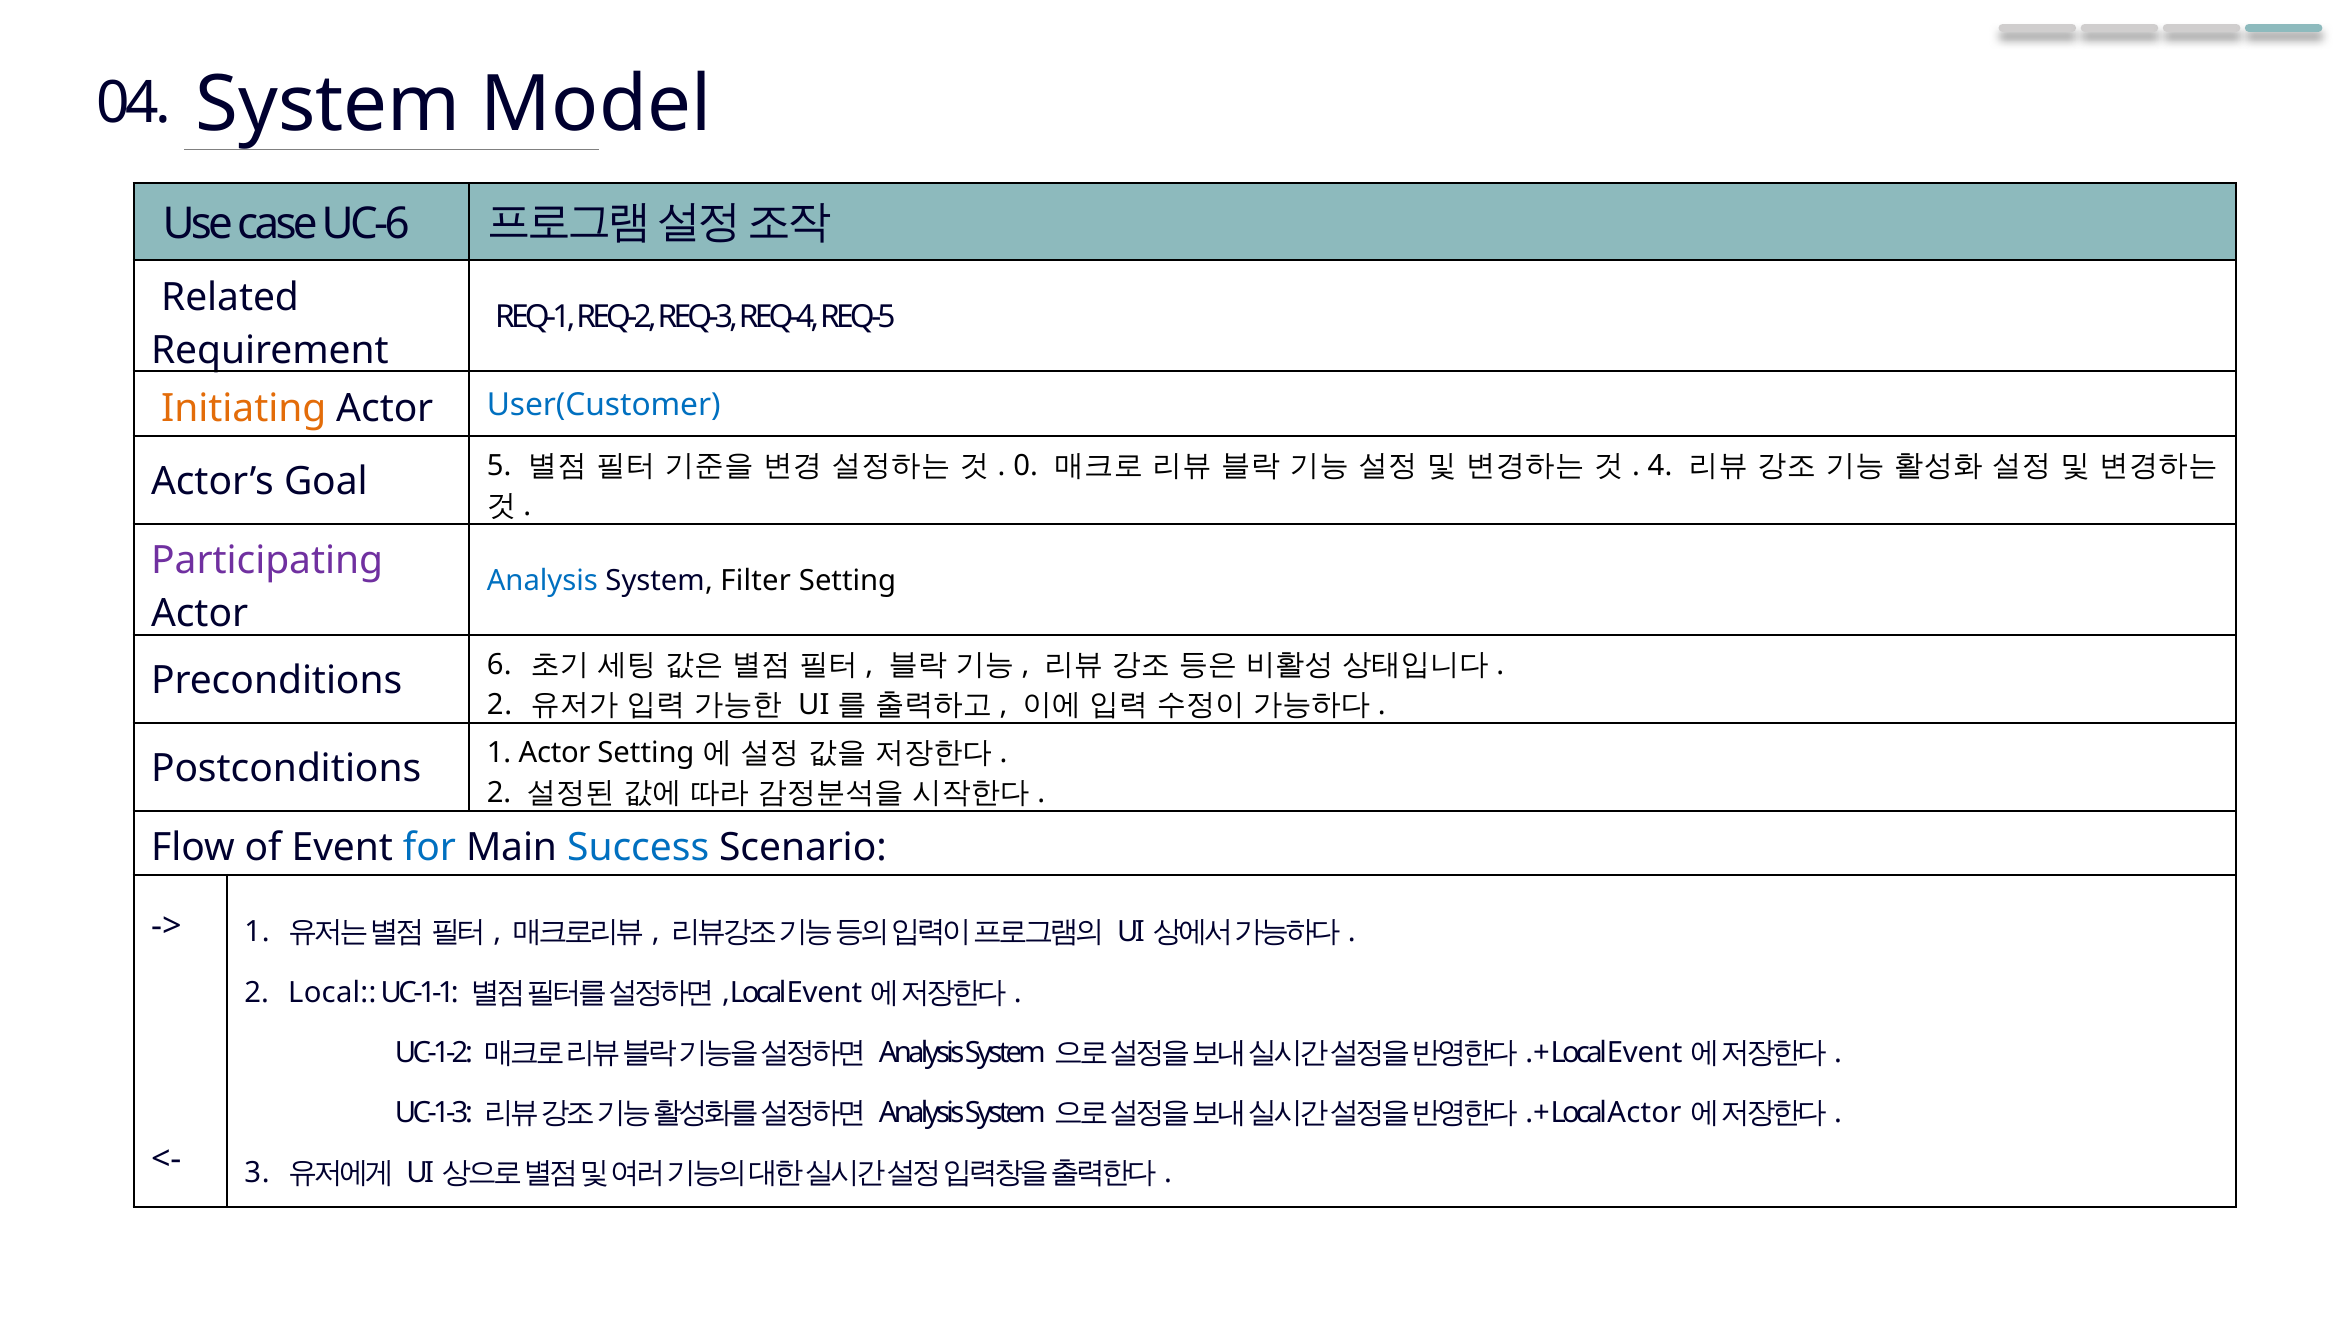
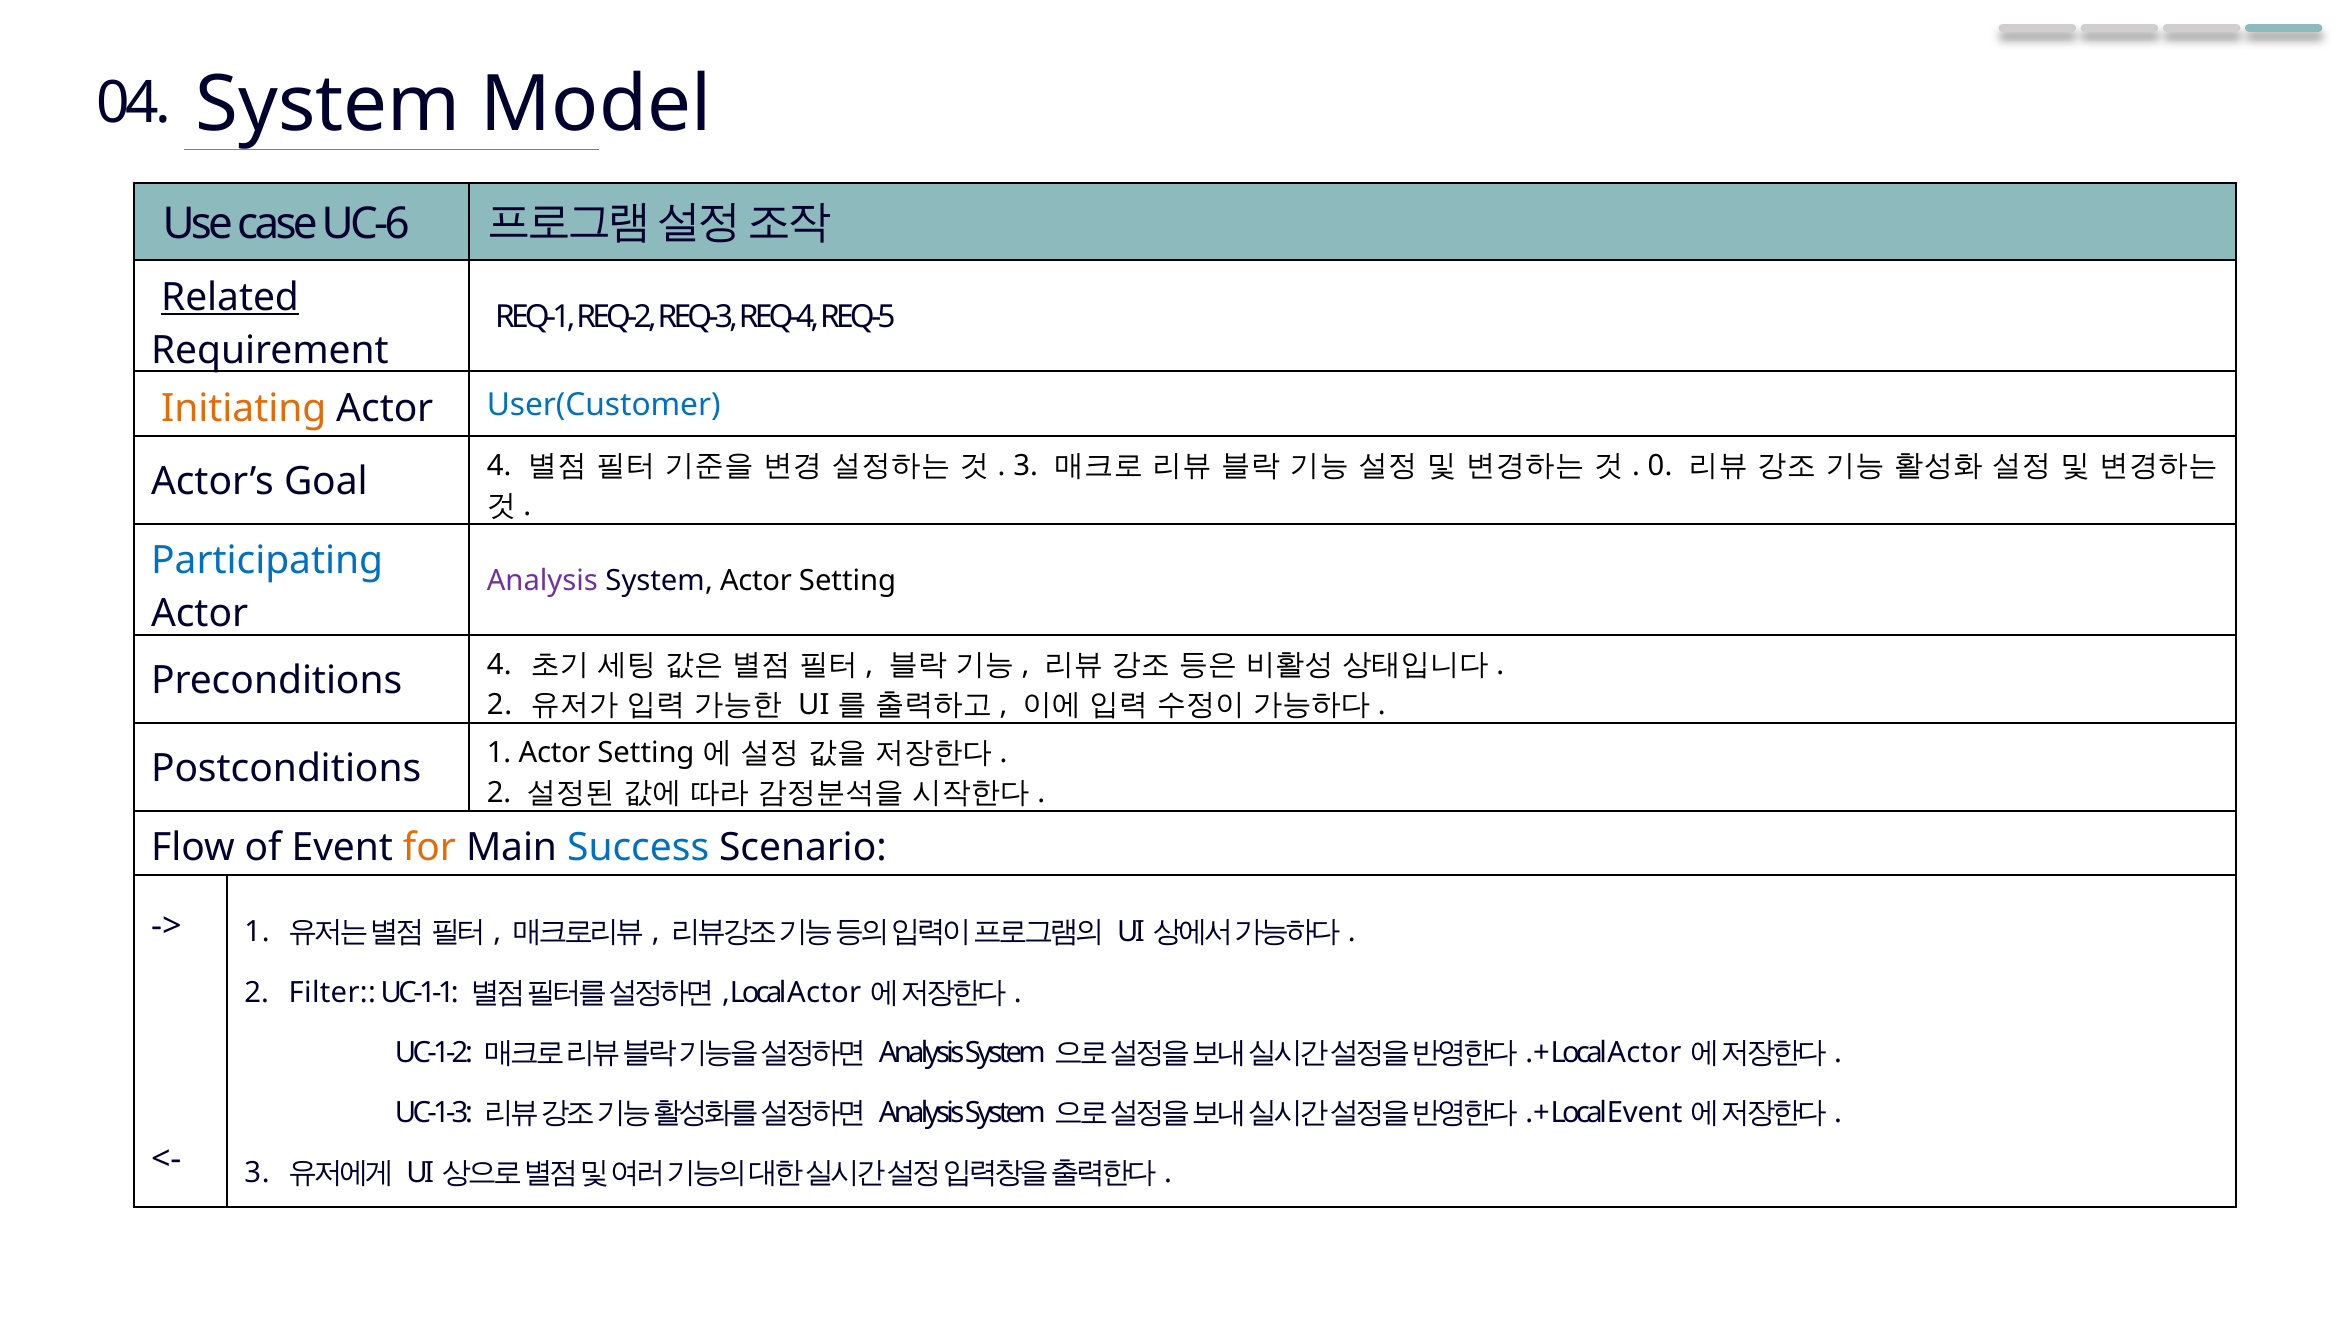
Related underline: none -> present (230, 297)
Goal 5: 5 -> 4 (499, 466)
0: 0 -> 3 (1026, 466)
4: 4 -> 0 (1660, 466)
Participating colour: purple -> blue (267, 561)
Analysis colour: blue -> purple (542, 581)
System Filter: Filter -> Actor (756, 581)
Preconditions 6: 6 -> 4 (499, 665)
for colour: blue -> orange (429, 848)
2 Local: Local -> Filter (332, 992)
Event: Event -> Actor (824, 992)
Event: Event -> Actor (1644, 1052)
Local Actor: Actor -> Event (1645, 1113)
